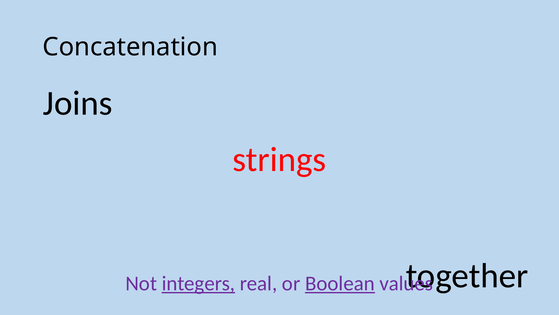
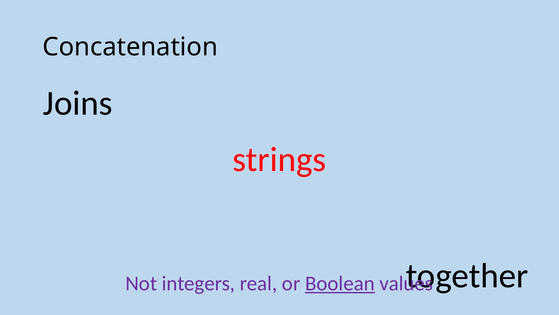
integers underline: present -> none (198, 283)
